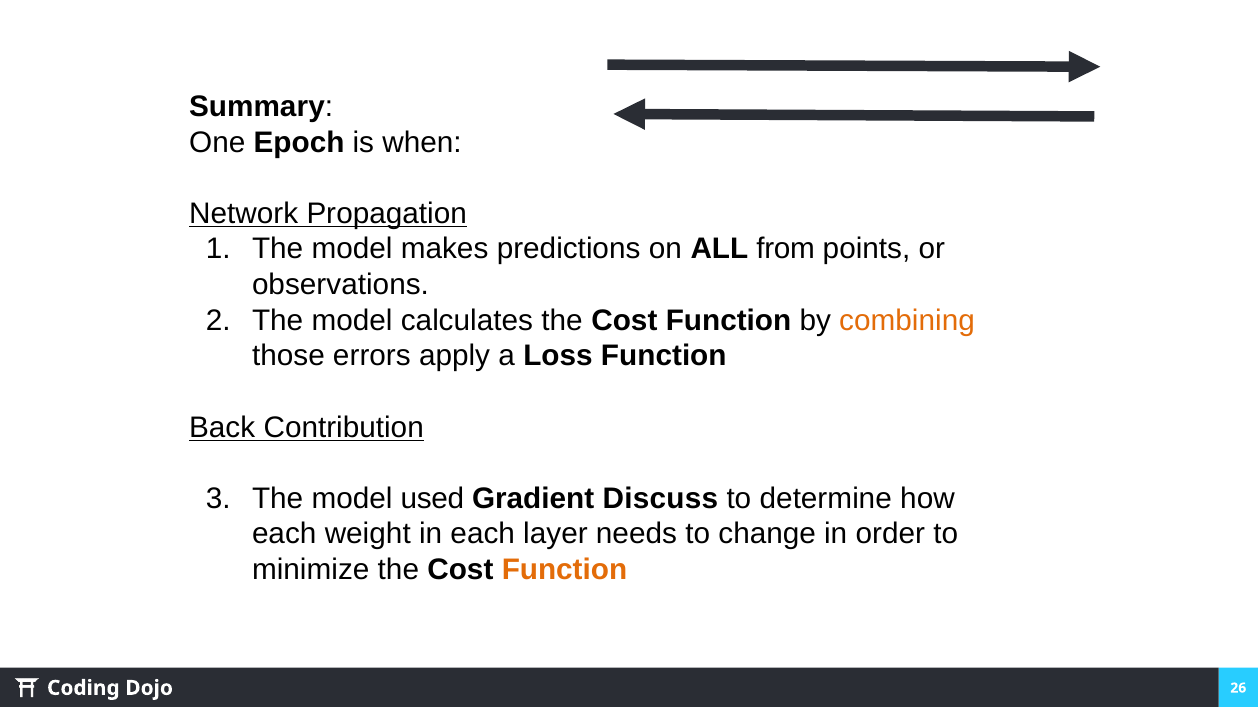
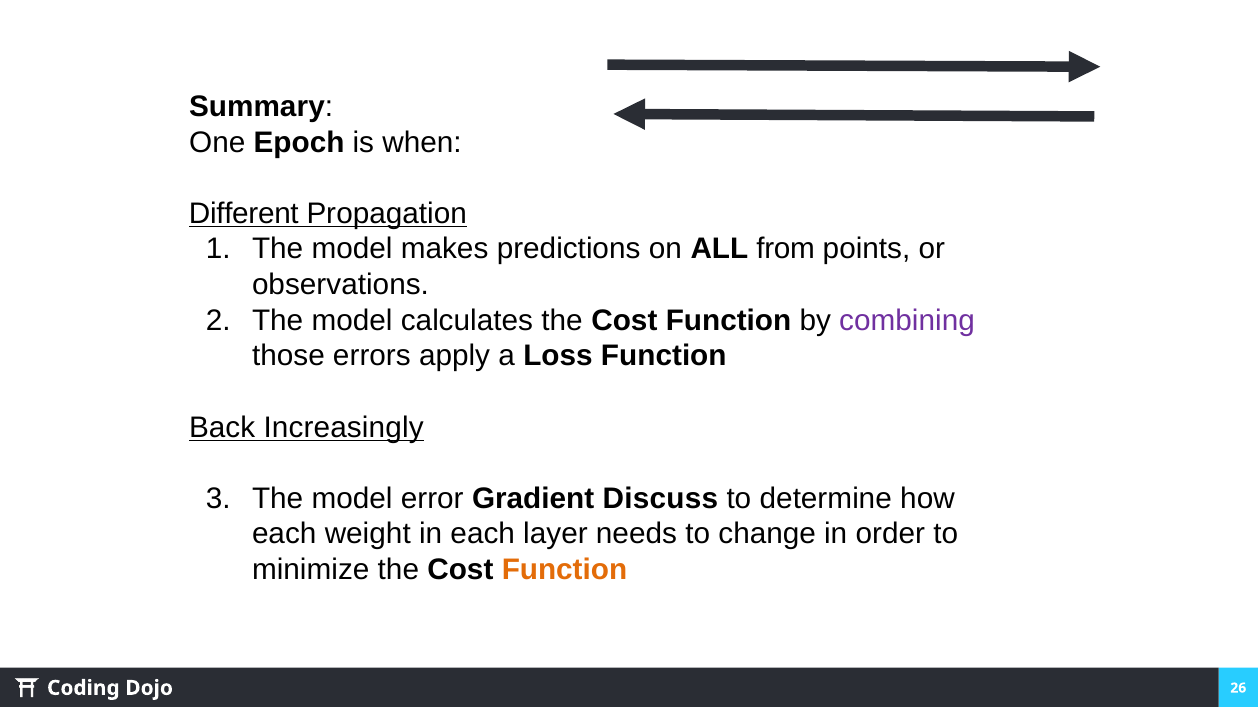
Network: Network -> Different (244, 214)
combining colour: orange -> purple (907, 321)
Contribution: Contribution -> Increasingly (344, 428)
used: used -> error (432, 499)
